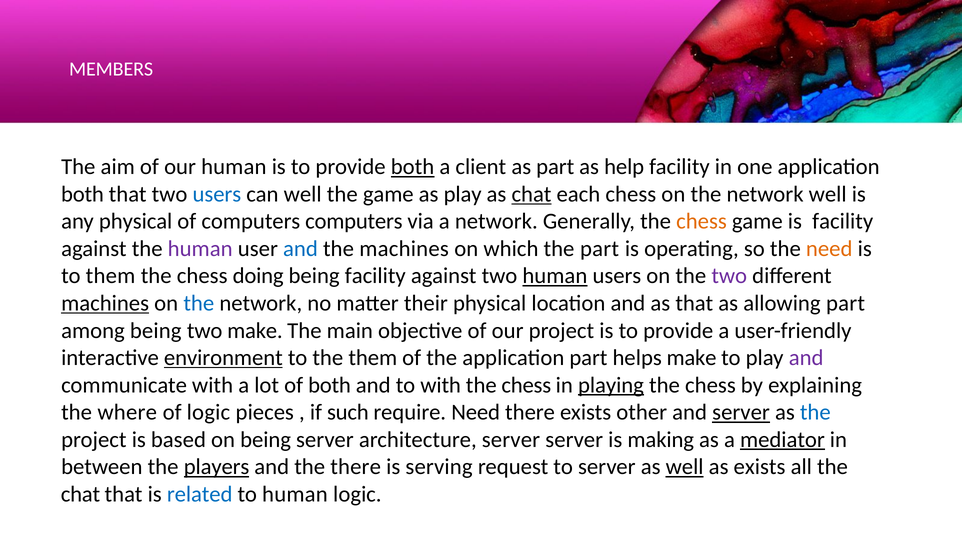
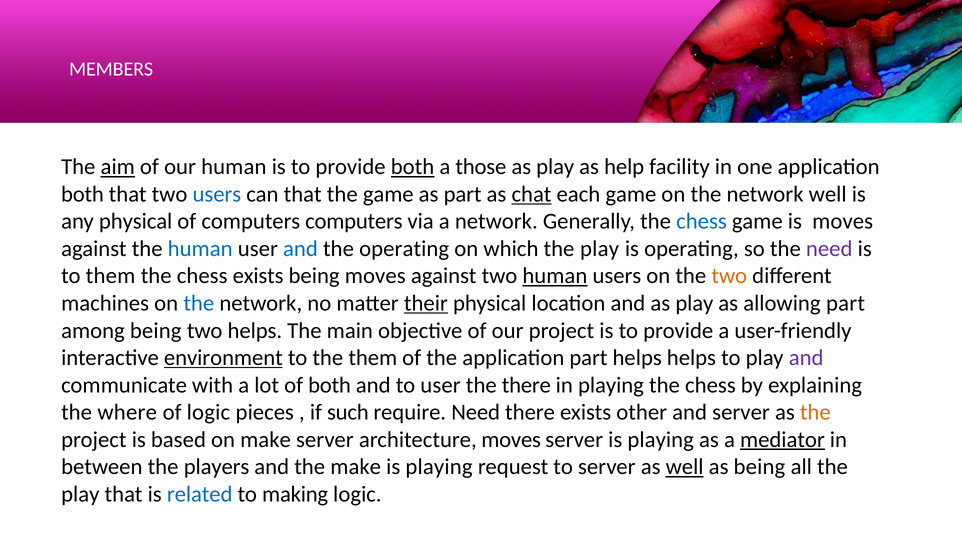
aim underline: none -> present (118, 167)
client: client -> those (481, 167)
part: part -> play (555, 167)
can well: well -> that (303, 194)
as play: play -> part (463, 194)
each chess: chess -> game (631, 194)
chess colour: orange -> blue (702, 222)
is facility: facility -> moves (843, 222)
human colour: purple -> blue (200, 249)
the machines: machines -> operating (404, 249)
which the part: part -> play (600, 249)
need colour: orange -> purple (829, 249)
chess doing: doing -> exists (258, 276)
being facility: facility -> moves (375, 276)
two colour: purple -> orange (729, 276)
machines underline: present -> none (105, 303)
their underline: none -> present (426, 303)
and as that: that -> play (694, 303)
two make: make -> helps (255, 331)
helps make: make -> helps (691, 358)
to with: with -> user (441, 385)
chess: chess -> there (526, 385)
playing underline: present -> none (611, 385)
server underline: present -> none (741, 412)
the colour: blue -> orange (815, 412)
on being: being -> make (266, 440)
architecture server: server -> moves (511, 440)
server is making: making -> playing (661, 440)
players underline: present -> none (217, 467)
the there: there -> make (356, 467)
serving: serving -> playing (439, 467)
as exists: exists -> being (759, 467)
chat: chat -> play (80, 494)
to human: human -> making (295, 494)
